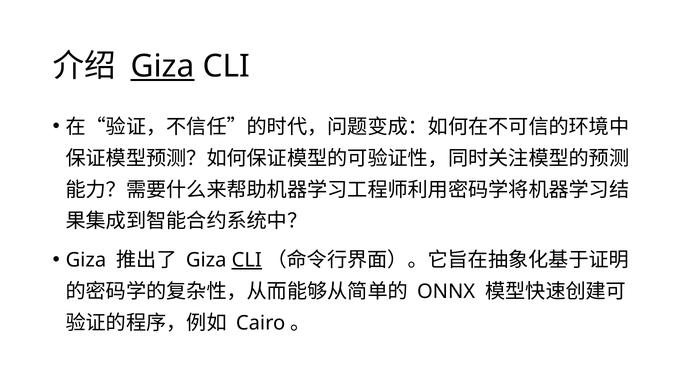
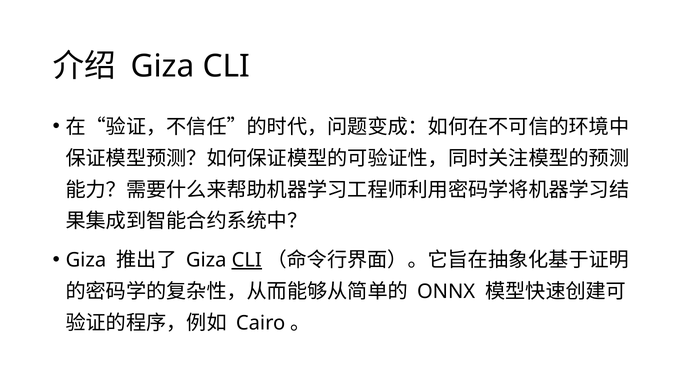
Giza underline: present -> none (163, 66)
